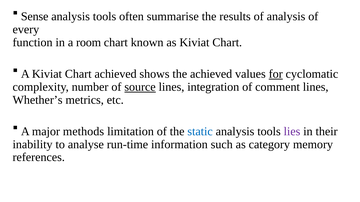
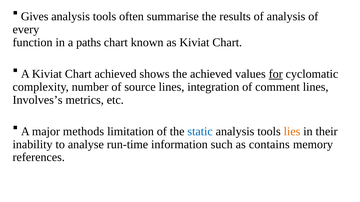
Sense: Sense -> Gives (35, 17)
room: room -> paths (89, 42)
source underline: present -> none (140, 87)
Whether’s: Whether’s -> Involves’s (38, 100)
lies colour: purple -> orange (292, 132)
category: category -> contains (269, 145)
